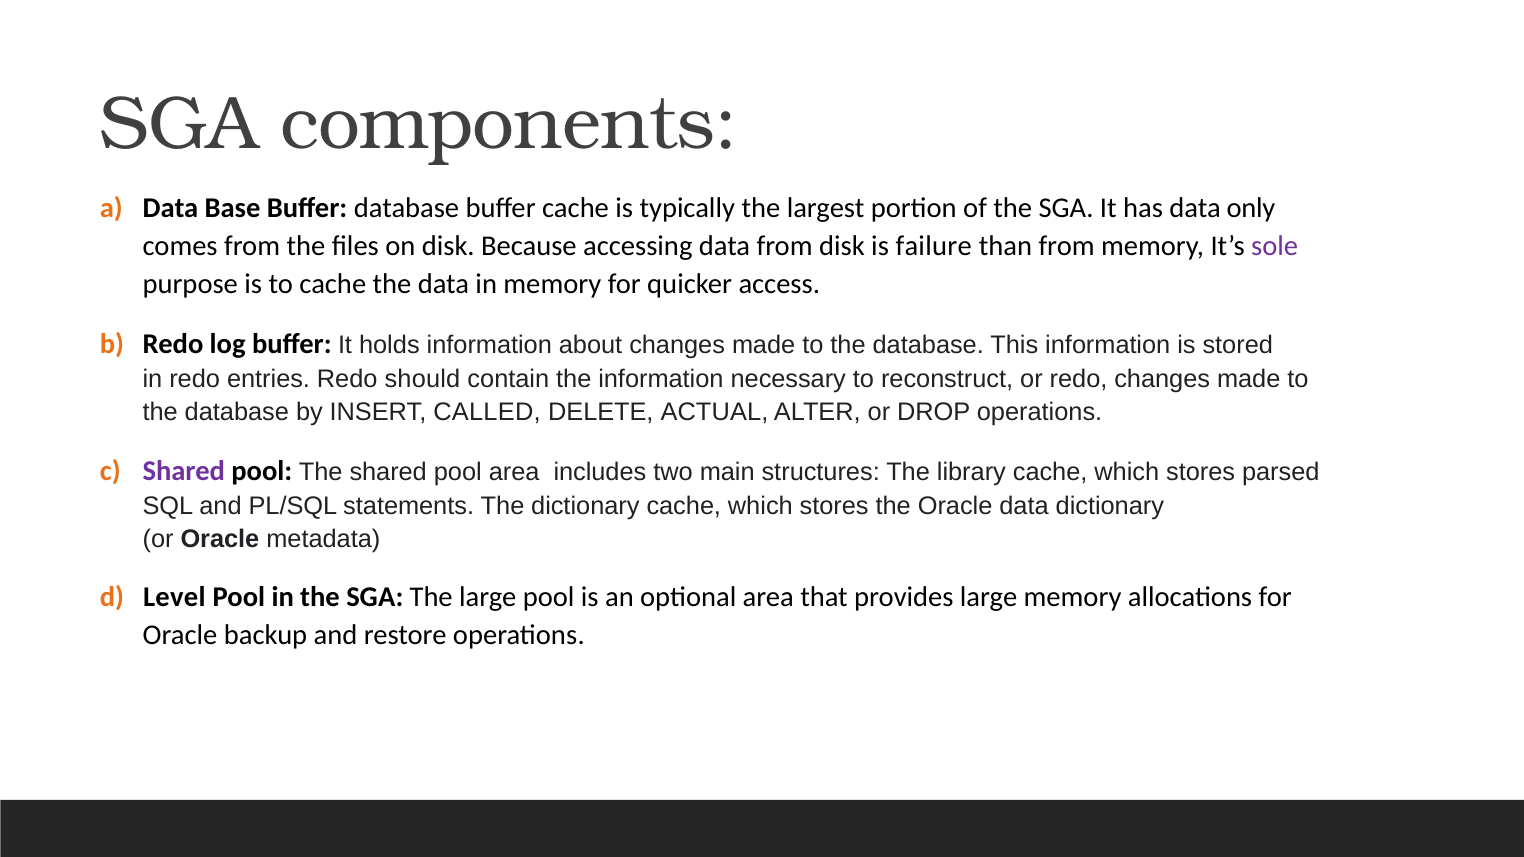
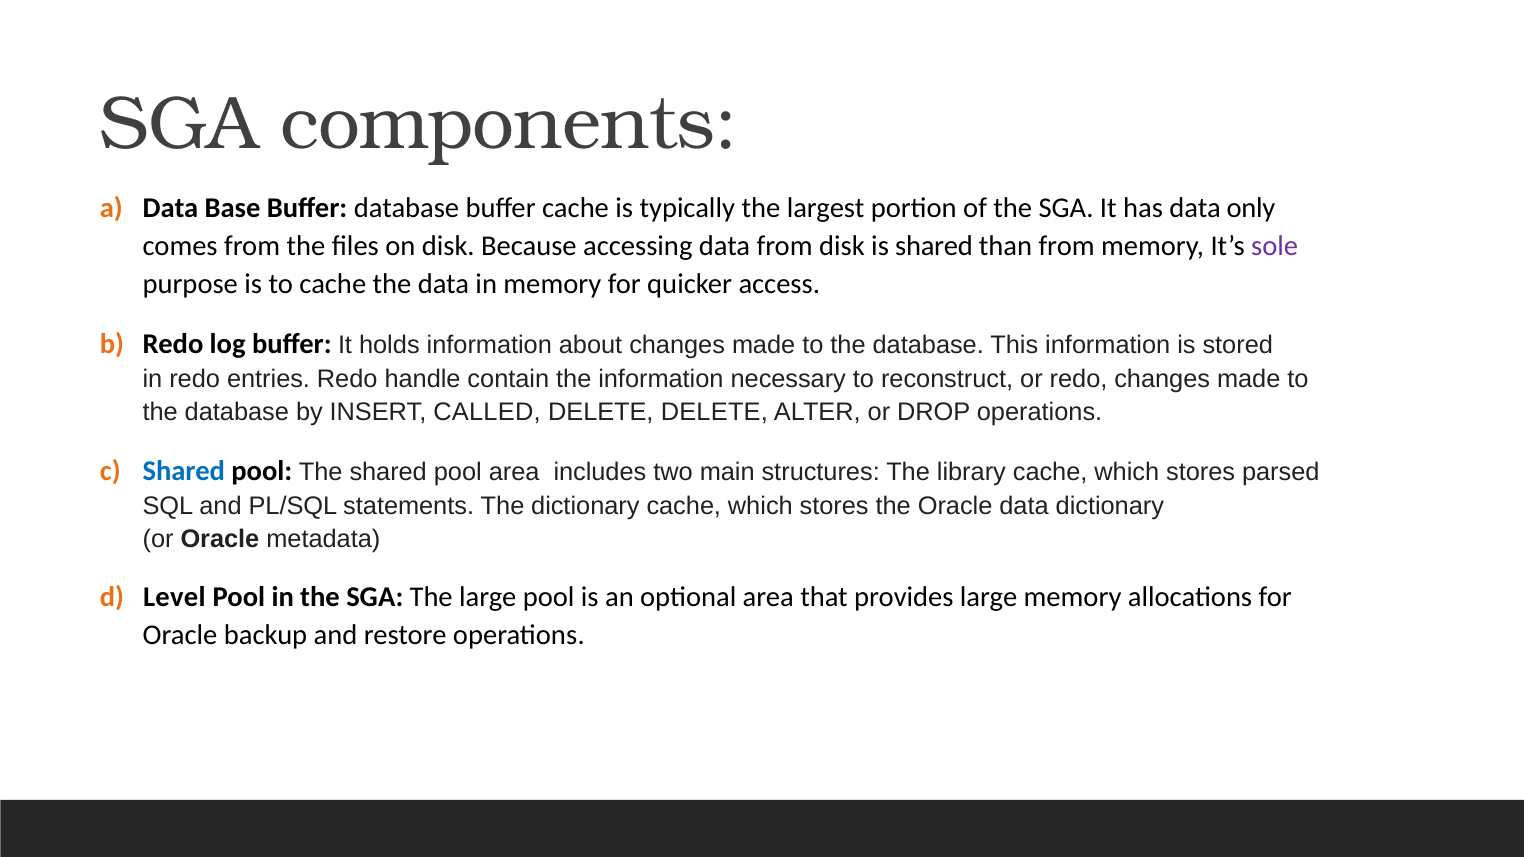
is failure: failure -> shared (934, 246)
should: should -> handle (423, 379)
DELETE ACTUAL: ACTUAL -> DELETE (714, 413)
Shared colour: purple -> blue (184, 471)
